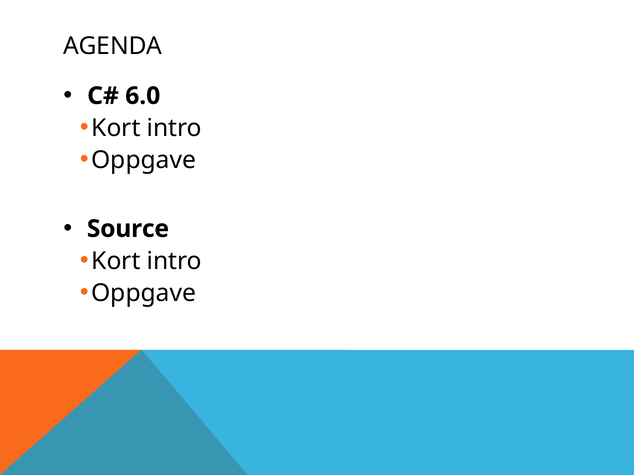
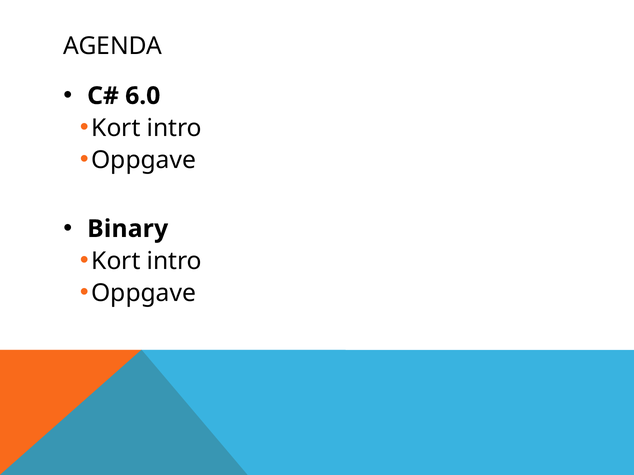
Source: Source -> Binary (128, 229)
